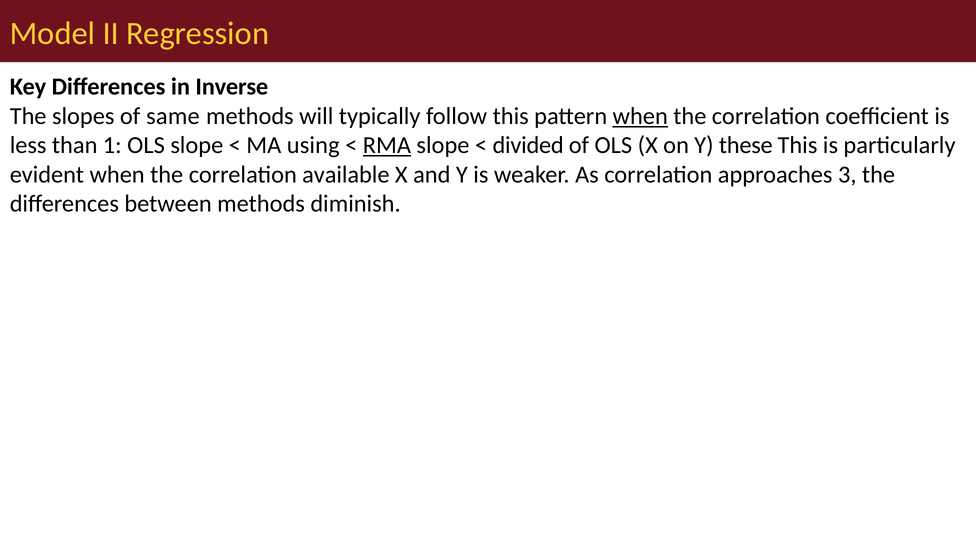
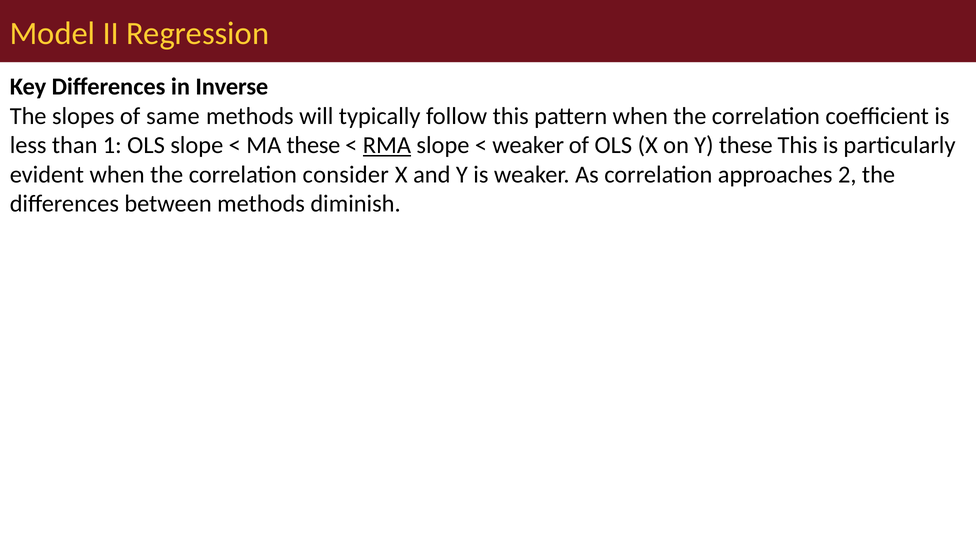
when underline: present -> none (640, 116)
MA using: using -> these (313, 145)
divided: divided -> weaker (528, 145)
available: available -> consider (346, 175)
3: 3 -> 2 (847, 175)
